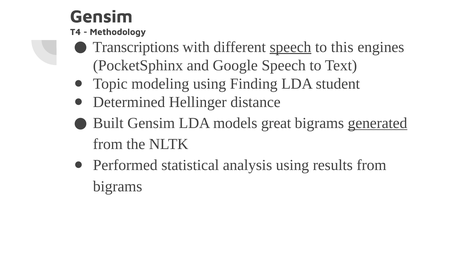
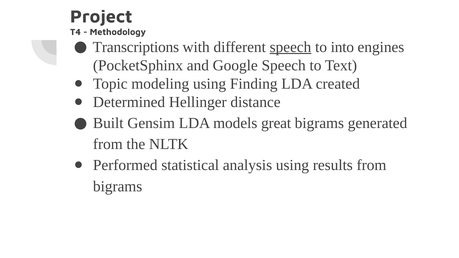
Gensim: Gensim -> Project (101, 17)
this: this -> into (342, 47)
student: student -> created (338, 84)
generated underline: present -> none (378, 123)
